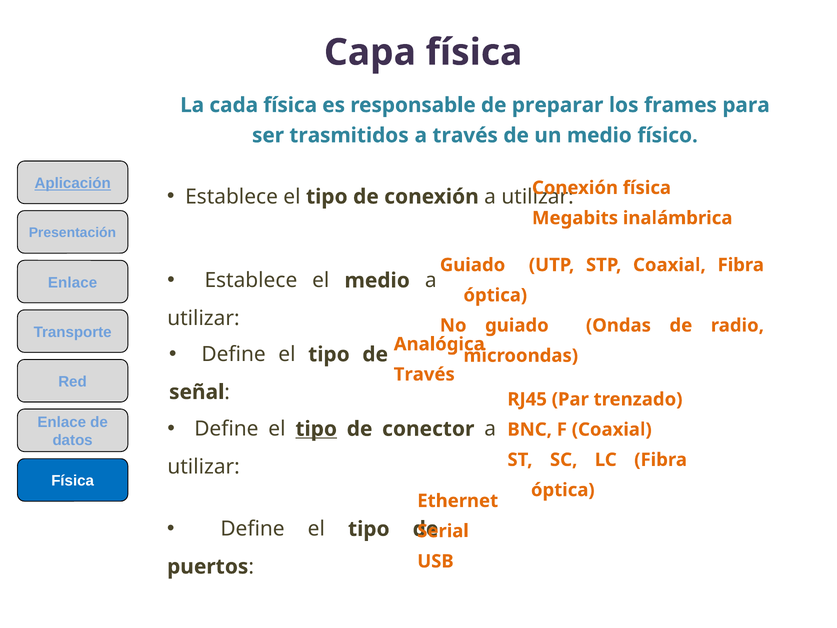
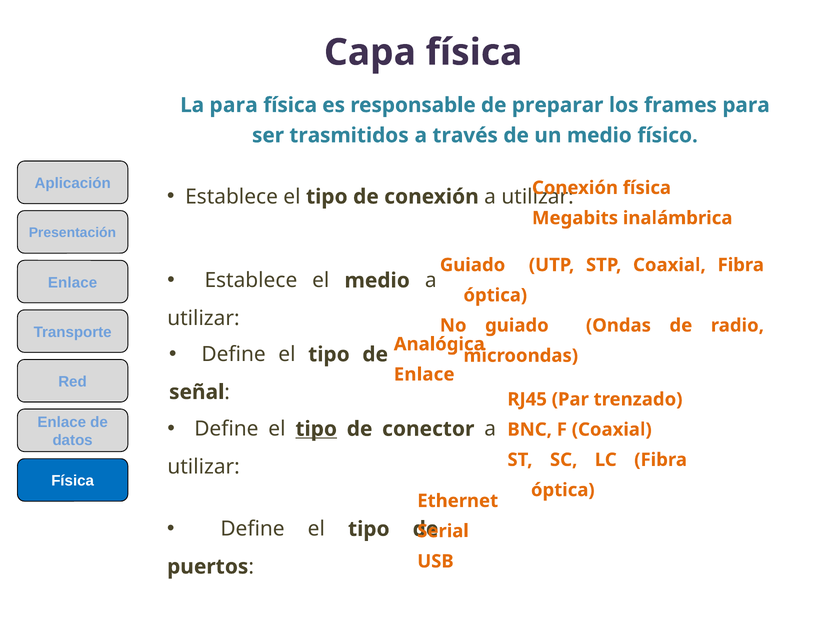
La cada: cada -> para (234, 105)
Aplicación underline: present -> none (73, 183)
Través: Través -> Enlace (424, 374)
